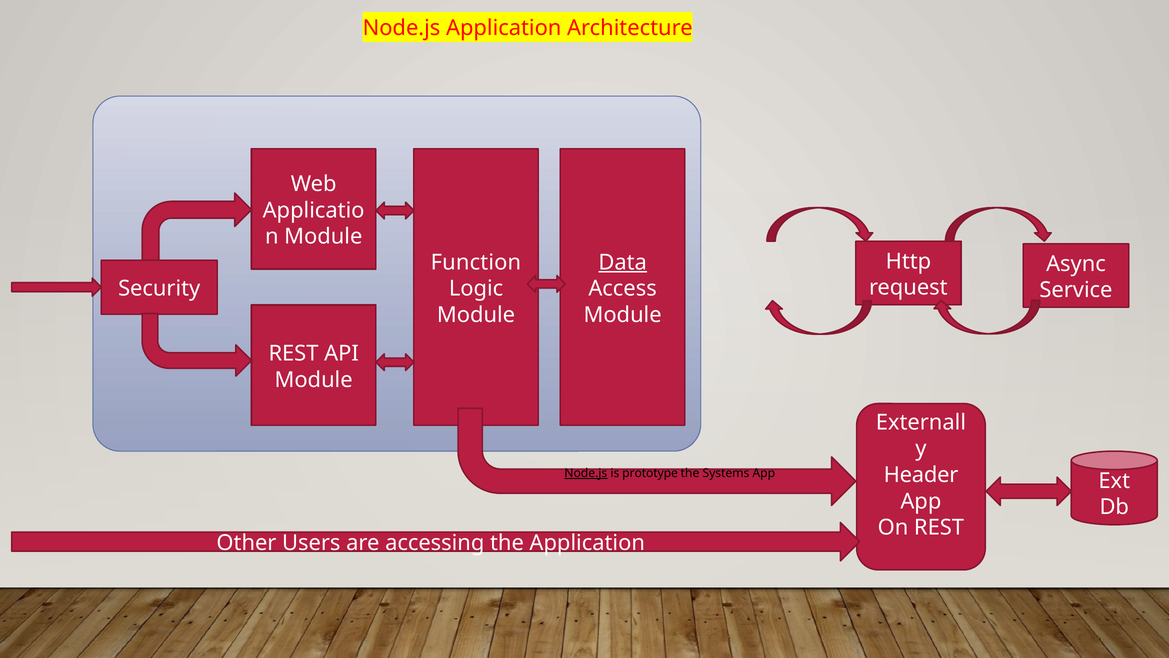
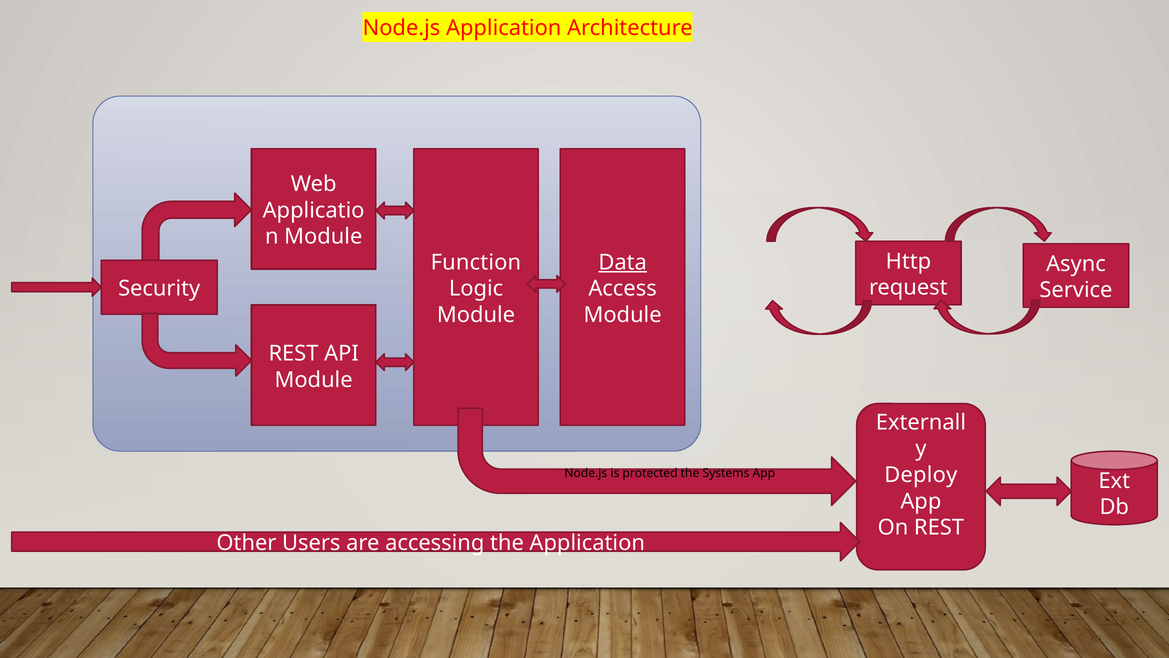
Header: Header -> Deploy (921, 475)
Node.js underline: present -> none (586, 473)
prototype: prototype -> protected (650, 473)
